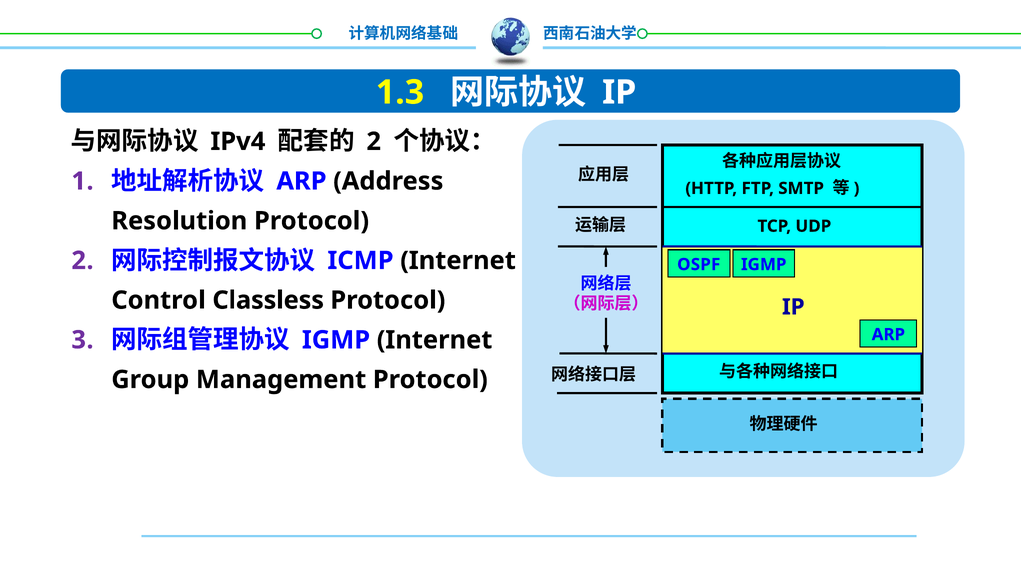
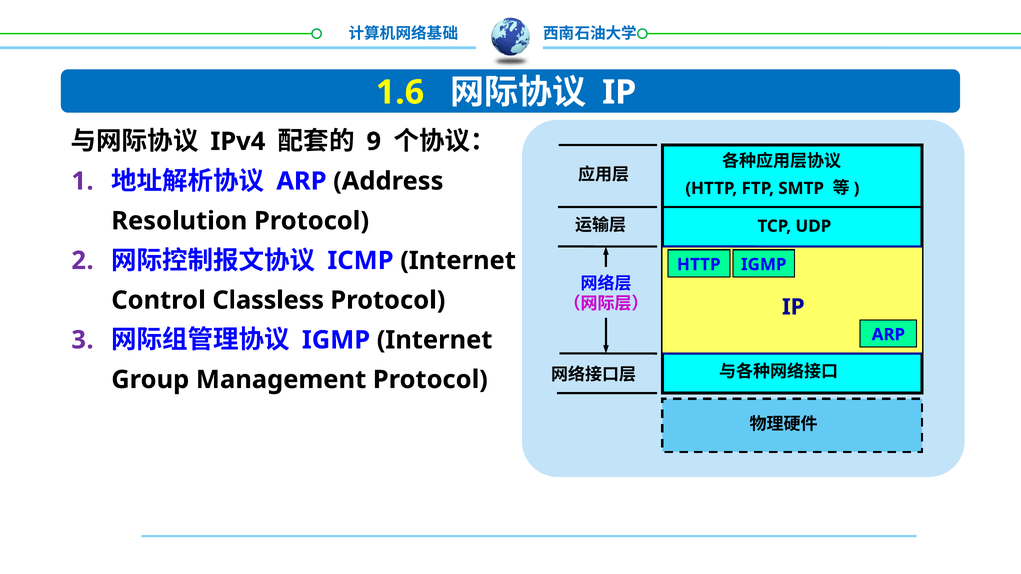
1.3: 1.3 -> 1.6 (400, 92)
2: 2 -> 9 (374, 142)
OSPF: OSPF -> HTTP (699, 265)
